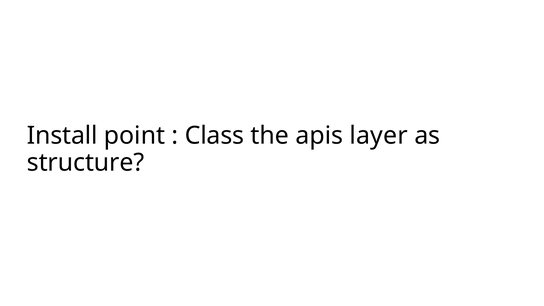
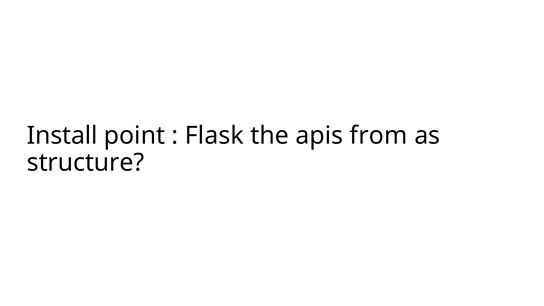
Class: Class -> Flask (214, 136)
layer: layer -> from (379, 136)
